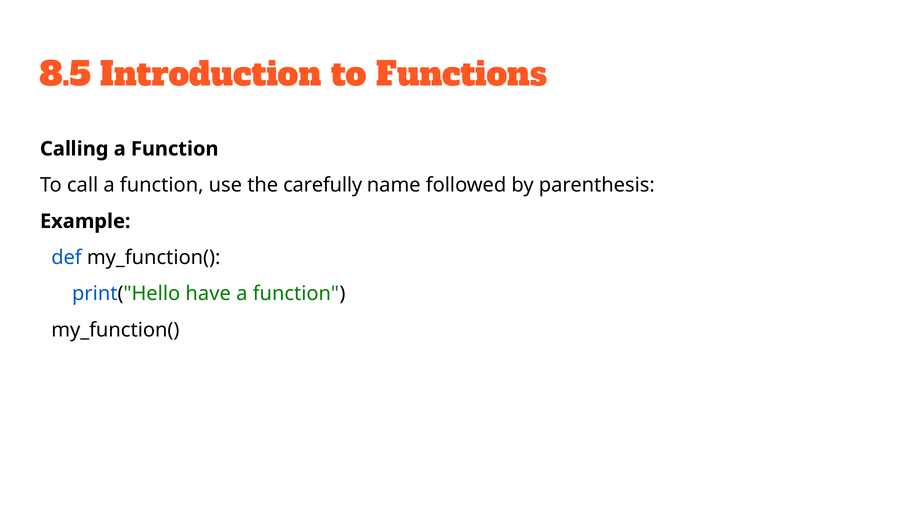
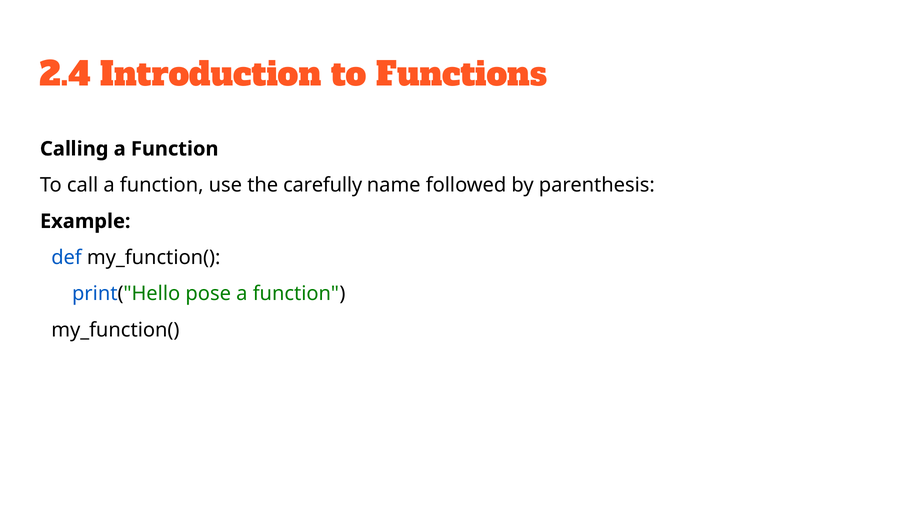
8.5: 8.5 -> 2.4 (65, 75)
have: have -> pose (208, 294)
